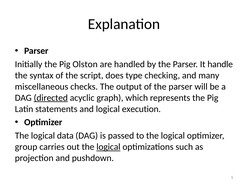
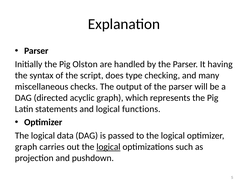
handle: handle -> having (220, 64)
directed underline: present -> none (51, 98)
execution: execution -> functions (141, 109)
group: group -> graph (26, 147)
